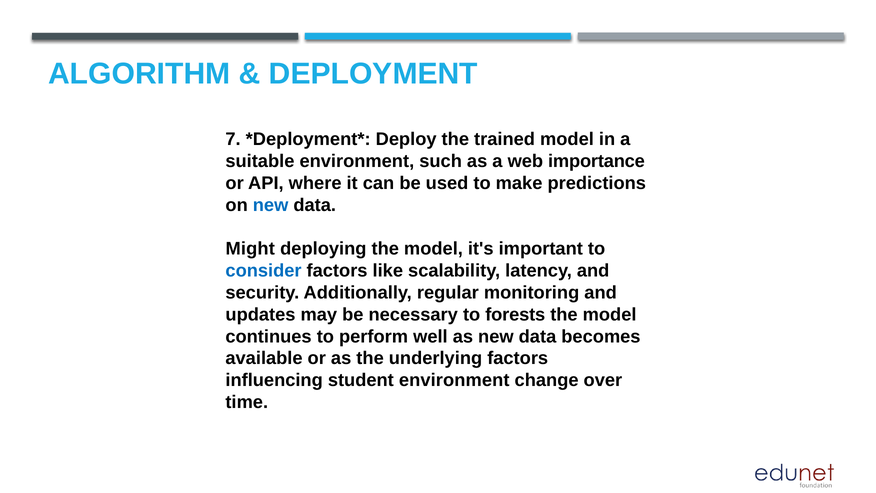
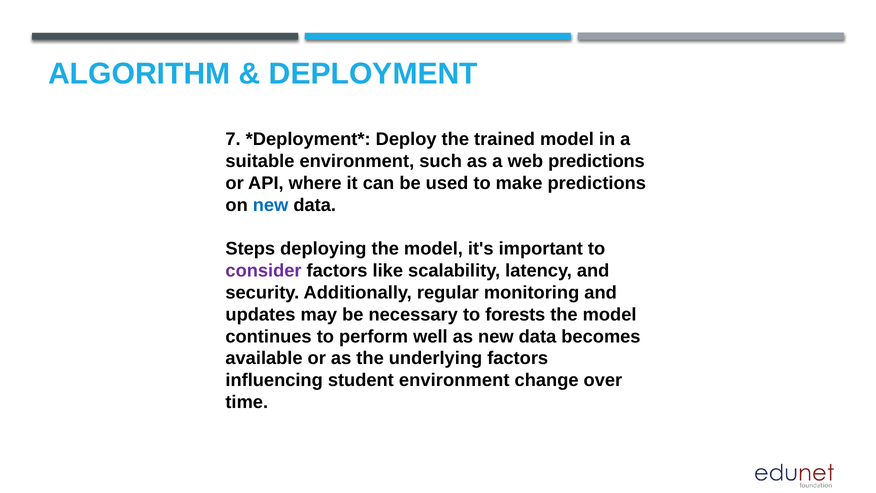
web importance: importance -> predictions (596, 161)
Might: Might -> Steps (250, 249)
consider colour: blue -> purple (264, 271)
